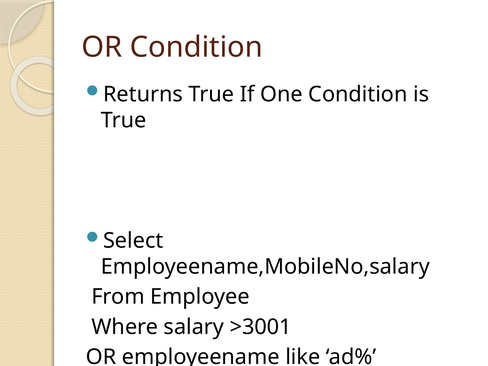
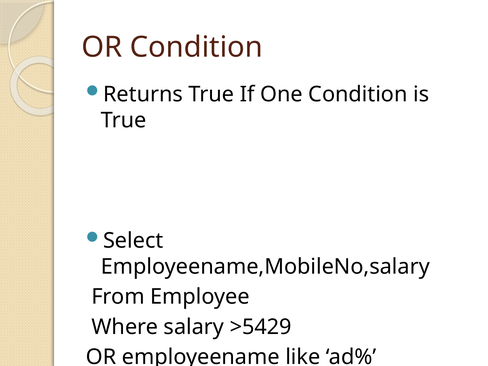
>3001: >3001 -> >5429 (261, 327)
